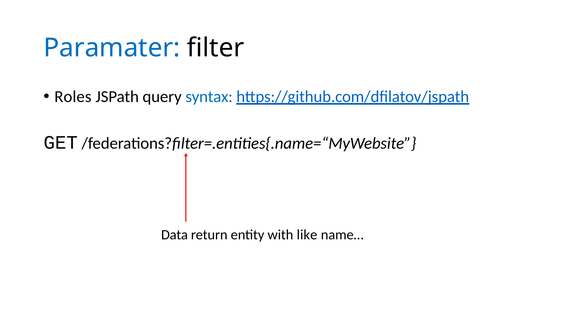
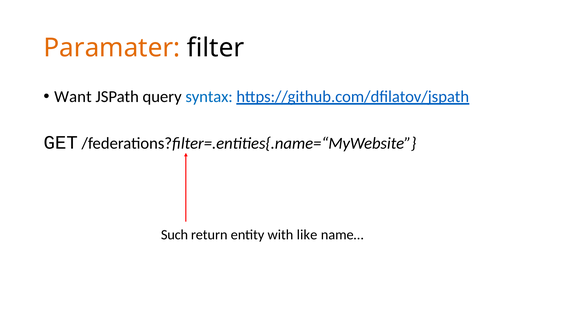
Paramater colour: blue -> orange (112, 48)
Roles: Roles -> Want (73, 97)
Data: Data -> Such (175, 235)
